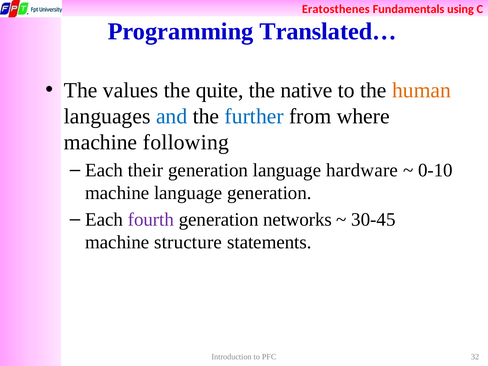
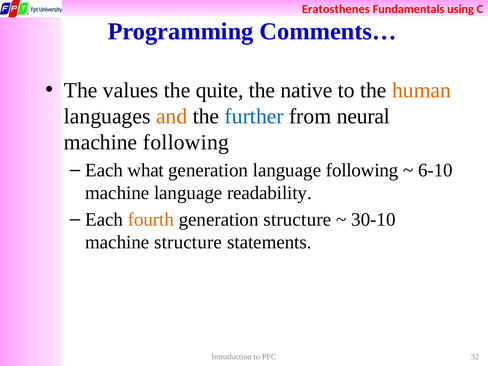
Translated…: Translated… -> Comments… (328, 31)
and colour: blue -> orange (172, 116)
where: where -> neural (363, 116)
their: their -> what (146, 170)
language hardware: hardware -> following (362, 170)
0-10: 0-10 -> 6-10 (435, 170)
language generation: generation -> readability (269, 193)
fourth colour: purple -> orange (151, 220)
generation networks: networks -> structure (297, 220)
30-45: 30-45 -> 30-10 (373, 220)
